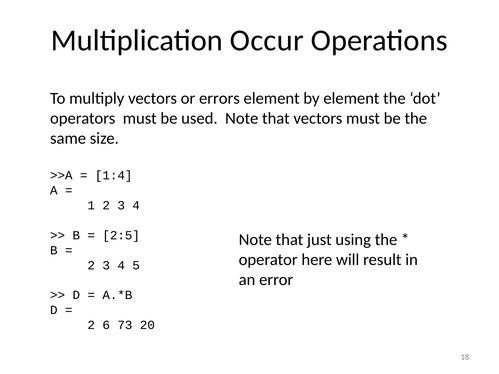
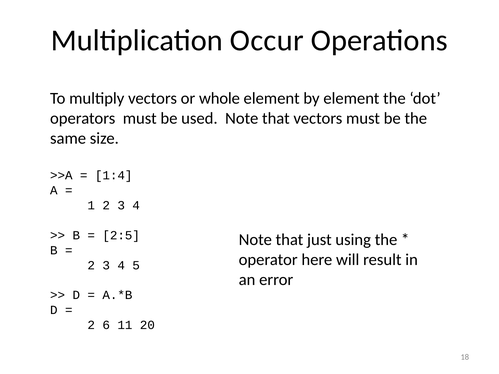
errors: errors -> whole (219, 99)
73: 73 -> 11 (125, 325)
